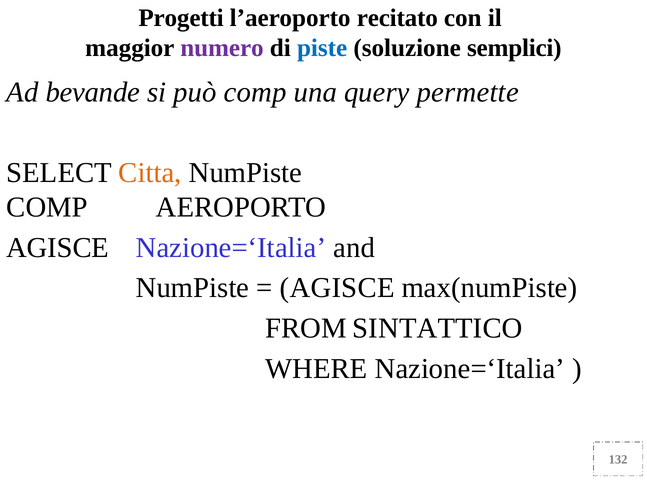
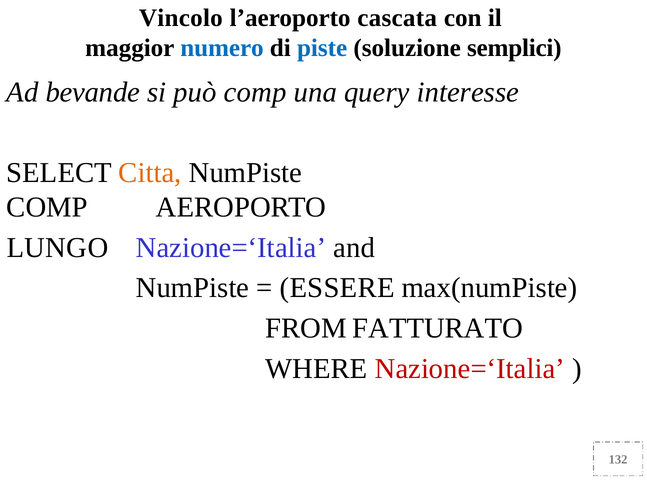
Progetti: Progetti -> Vincolo (181, 18)
recitato: recitato -> cascata (397, 18)
numero colour: purple -> blue (222, 48)
permette: permette -> interesse (468, 92)
AGISCE: AGISCE -> LUNGO (57, 247)
AGISCE: AGISCE -> ESSERE (337, 288)
SINTATTICO: SINTATTICO -> FATTURATO (438, 328)
Nazione=‘Italia colour: black -> red (470, 368)
